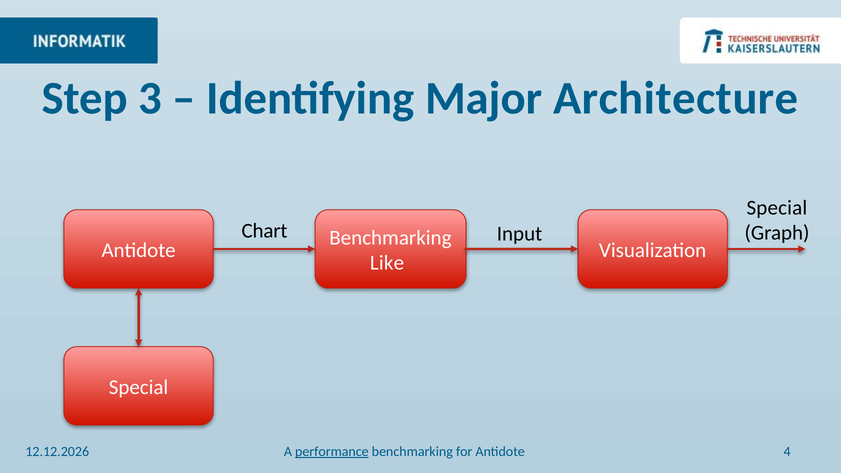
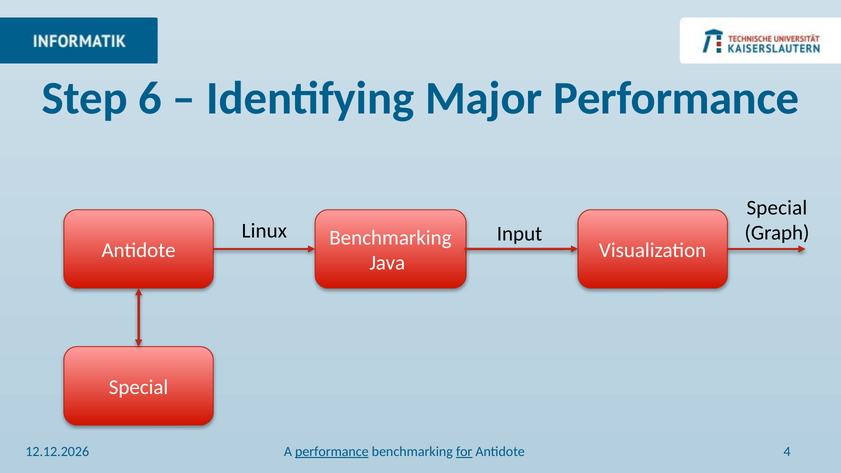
3: 3 -> 6 (150, 99)
Major Architecture: Architecture -> Performance (676, 99)
Chart: Chart -> Linux (264, 231)
Like: Like -> Java (387, 263)
for underline: none -> present (464, 452)
